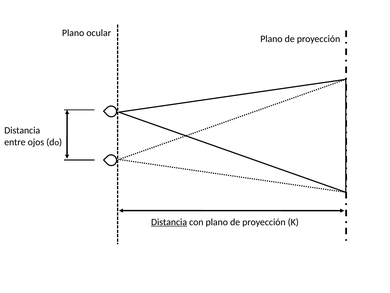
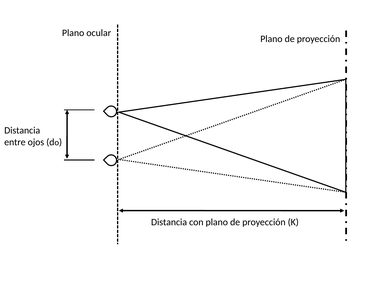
Distancia underline: present -> none (169, 222)
